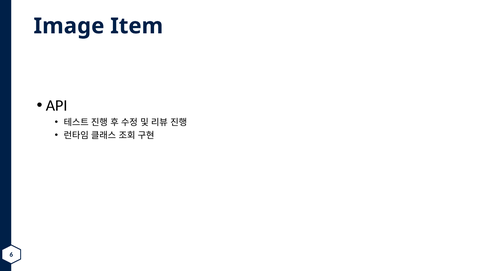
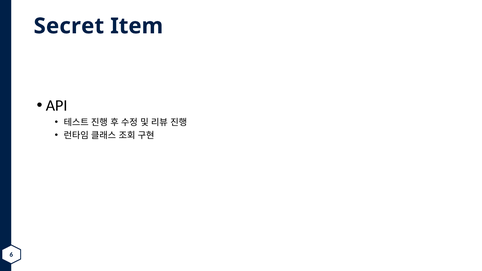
Image: Image -> Secret (69, 26)
